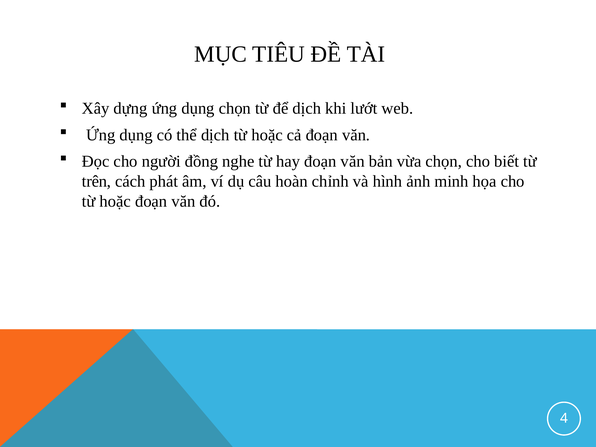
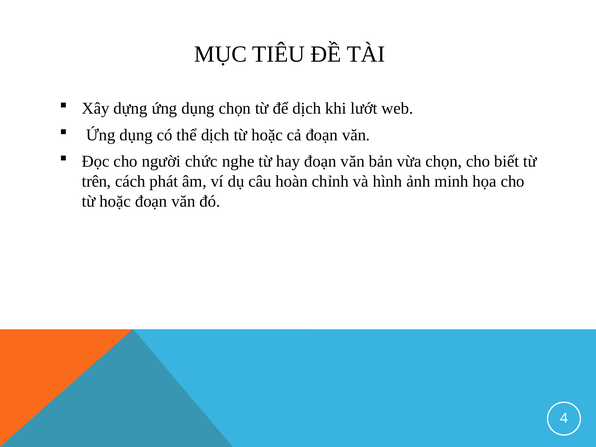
đồng: đồng -> chức (201, 162)
